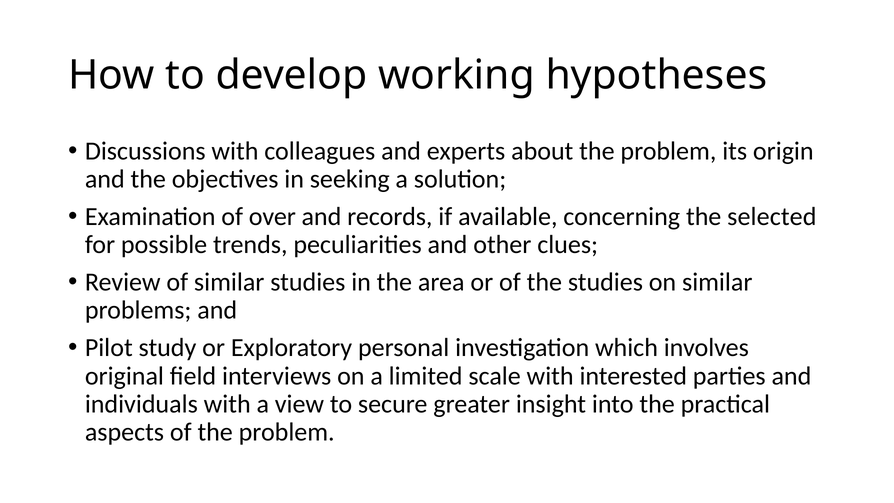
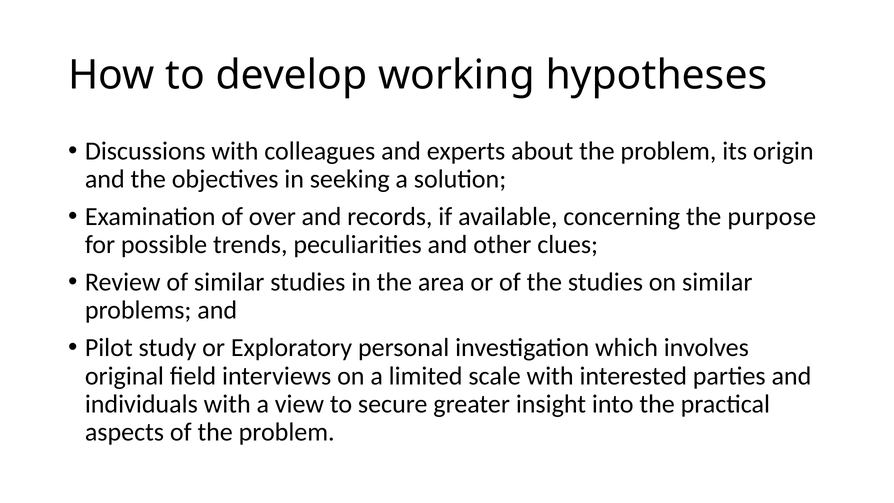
selected: selected -> purpose (772, 217)
